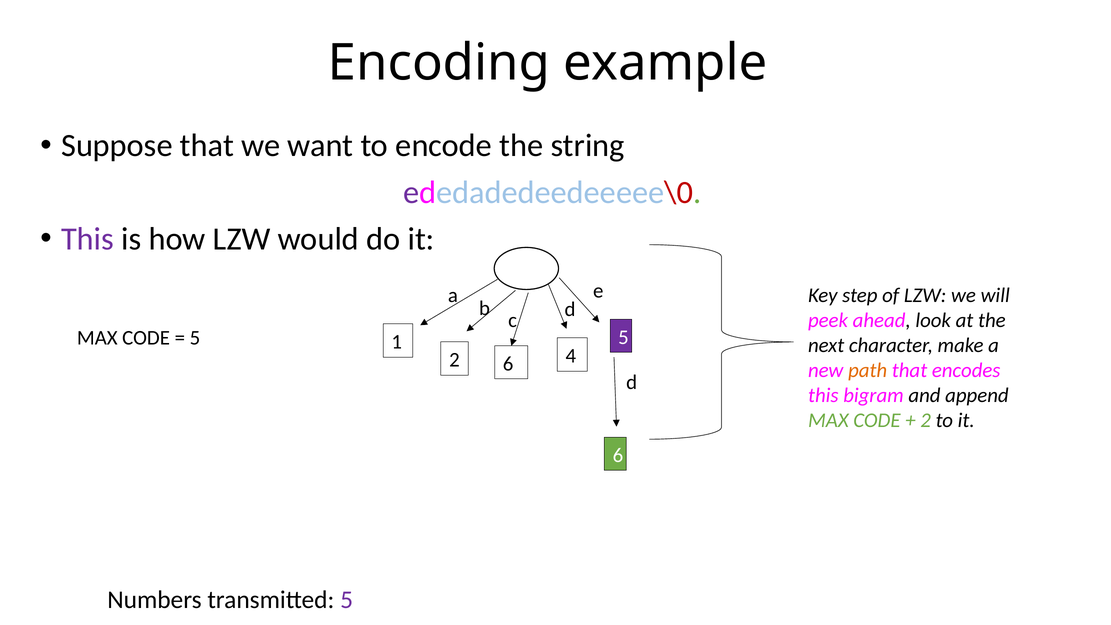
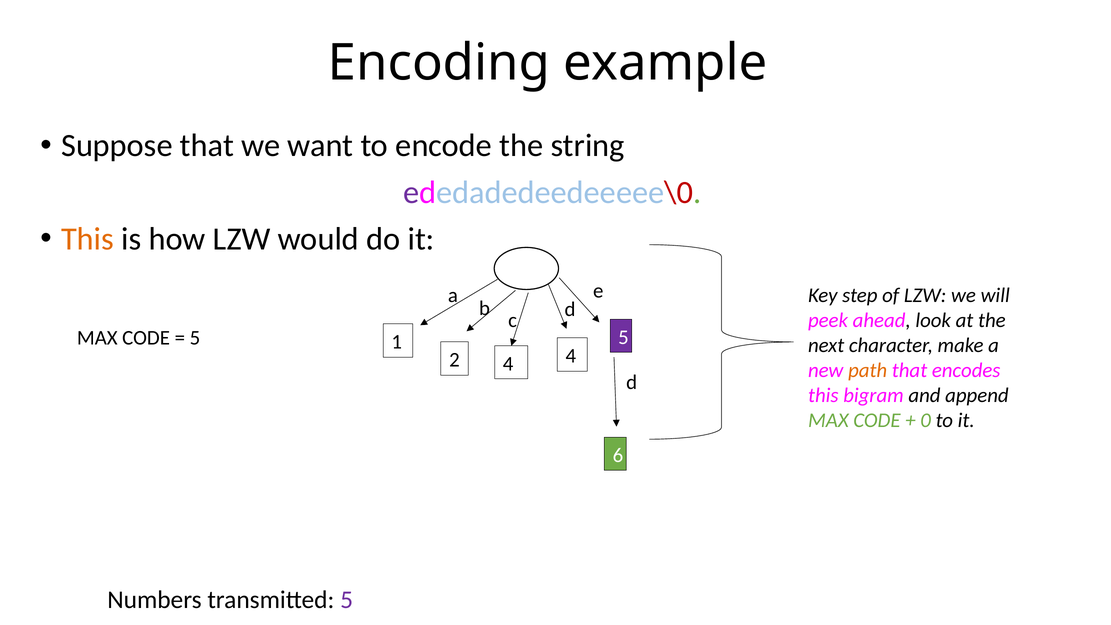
This colour: purple -> orange (88, 239)
2 6: 6 -> 4 (508, 364)
2: 2 -> 0 (926, 420)
